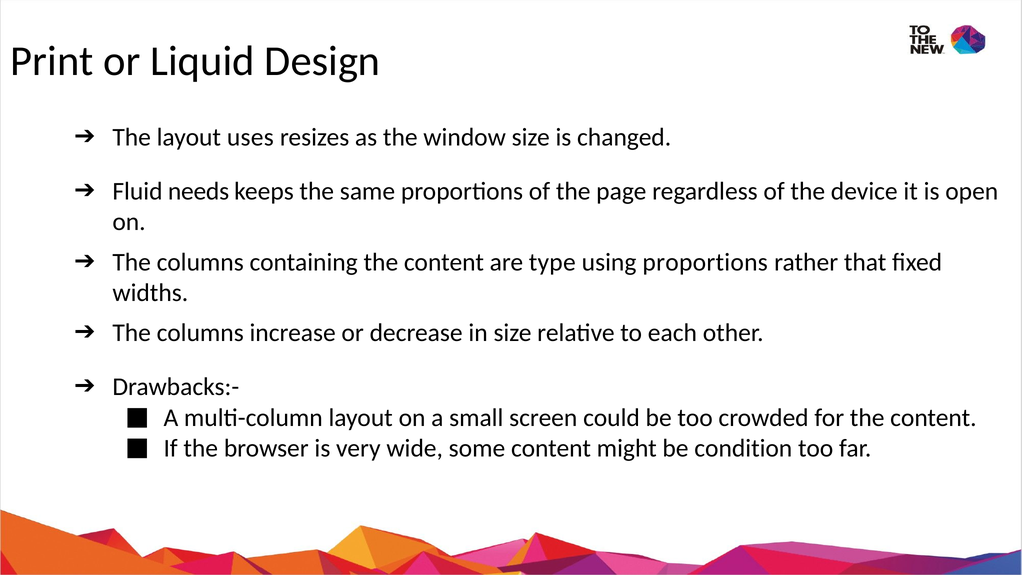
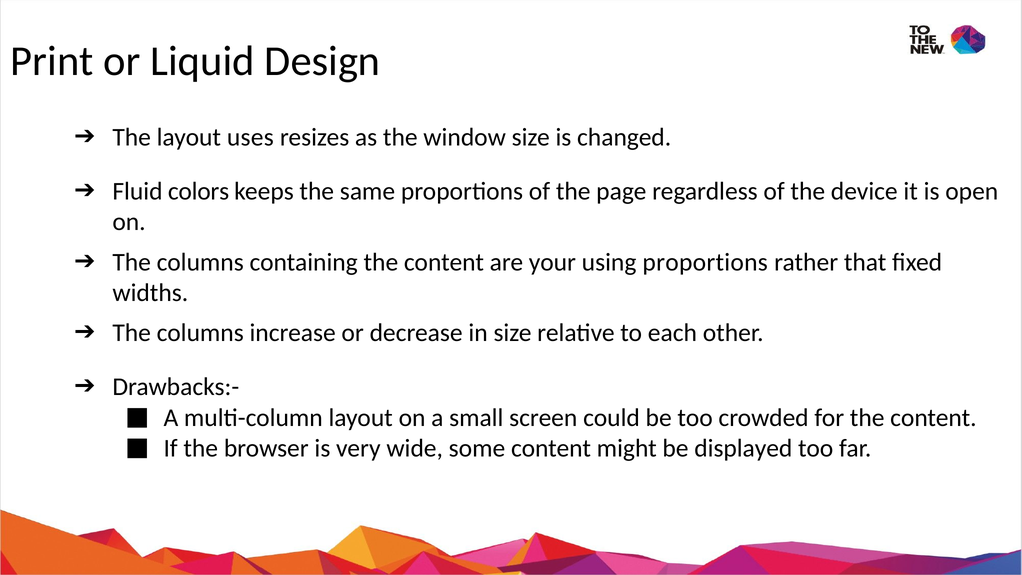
needs: needs -> colors (199, 191)
type: type -> your (552, 262)
condition: condition -> displayed (743, 448)
